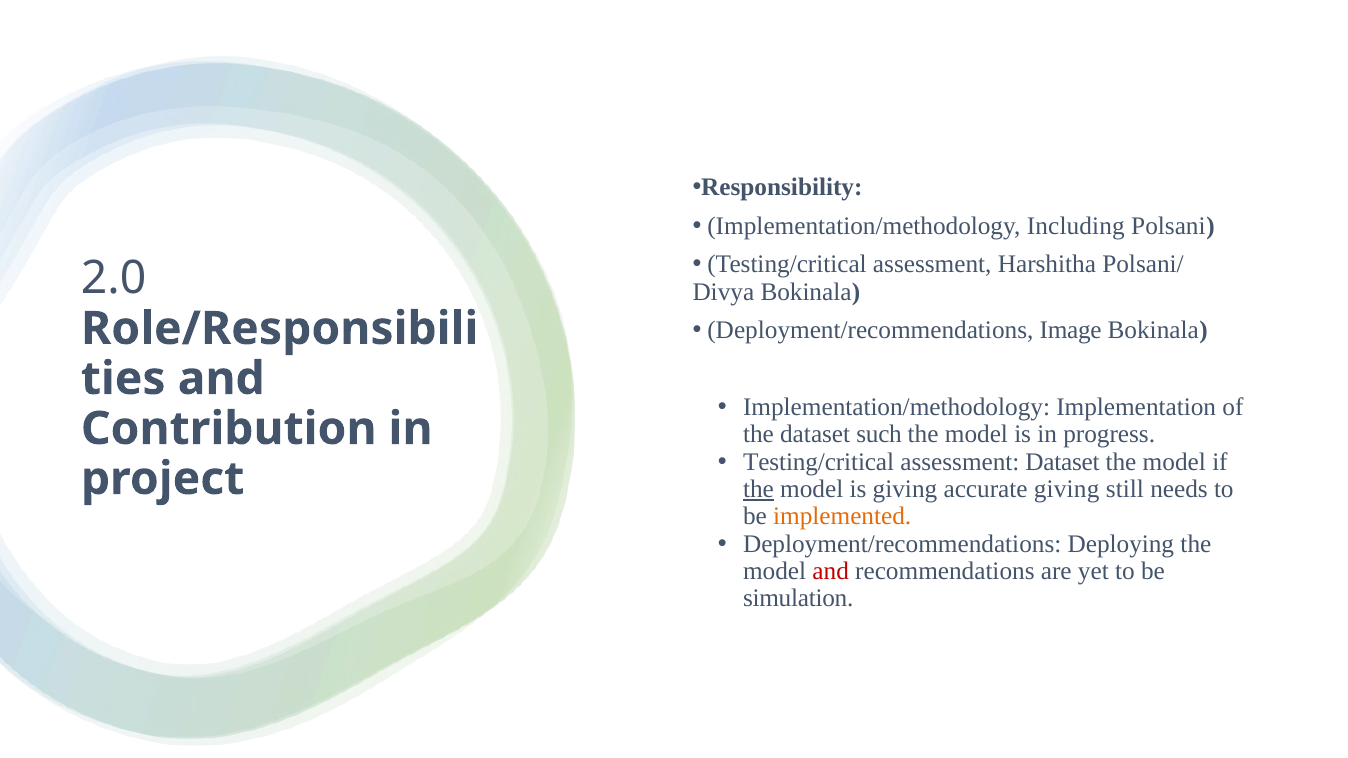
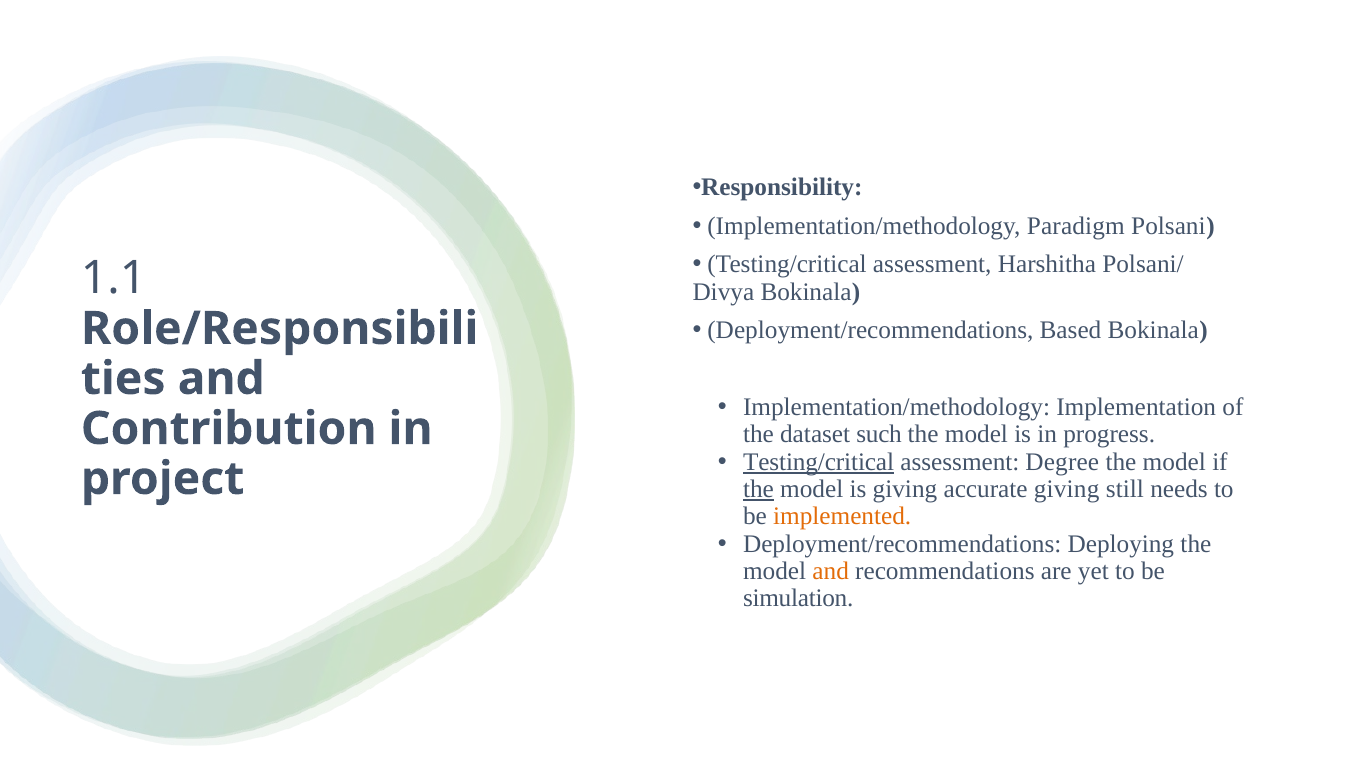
Including: Including -> Paradigm (1076, 226)
2.0: 2.0 -> 1.1 (114, 279)
Image: Image -> Based (1071, 330)
Testing/critical underline: none -> present (819, 462)
assessment Dataset: Dataset -> Degree (1062, 462)
and colour: red -> orange (831, 571)
